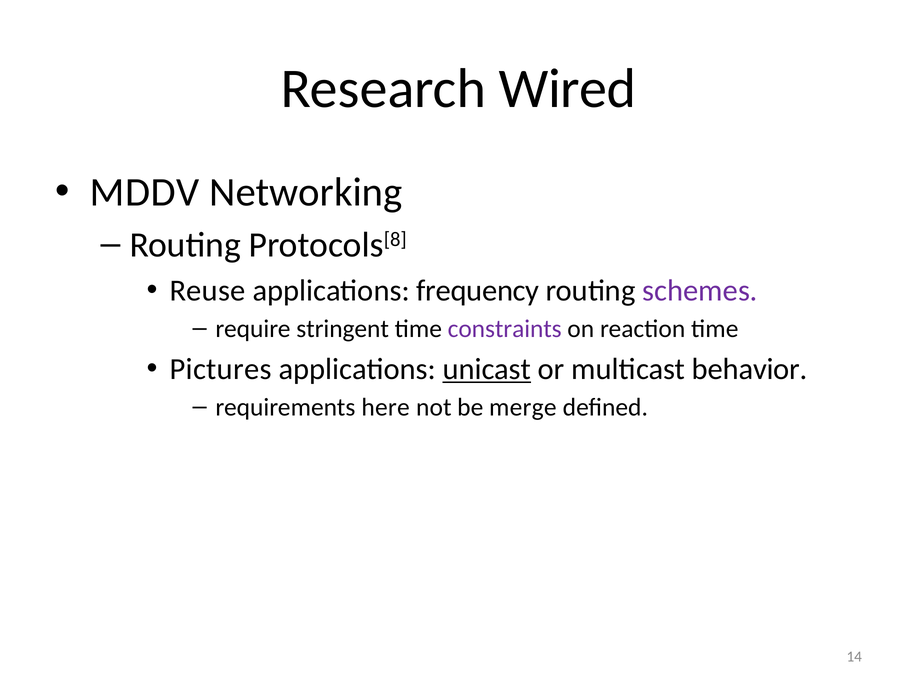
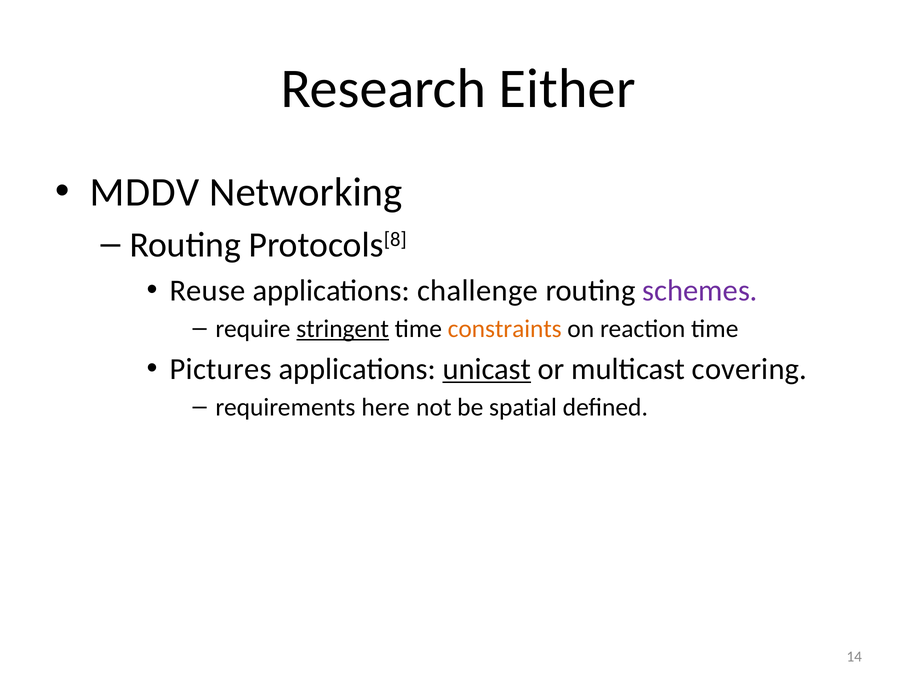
Wired: Wired -> Either (567, 89)
frequency: frequency -> challenge (478, 291)
stringent underline: none -> present (343, 329)
constraints colour: purple -> orange (505, 329)
behavior: behavior -> covering (750, 369)
merge: merge -> spatial (523, 407)
